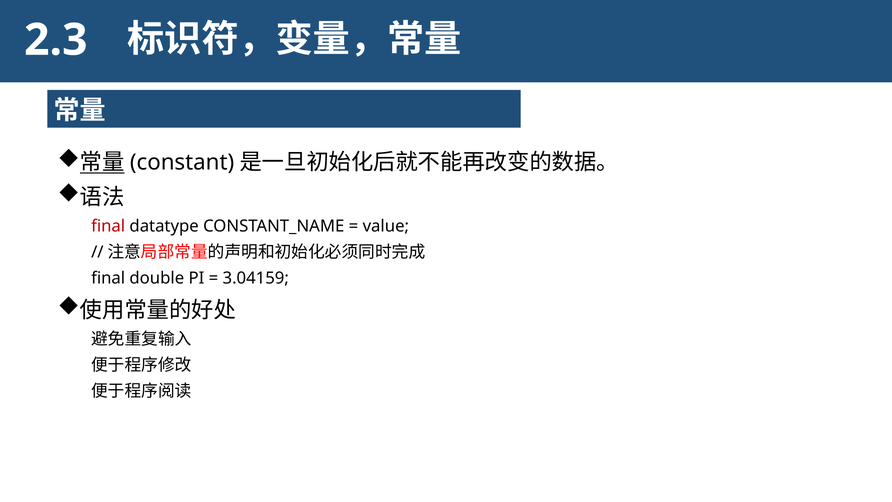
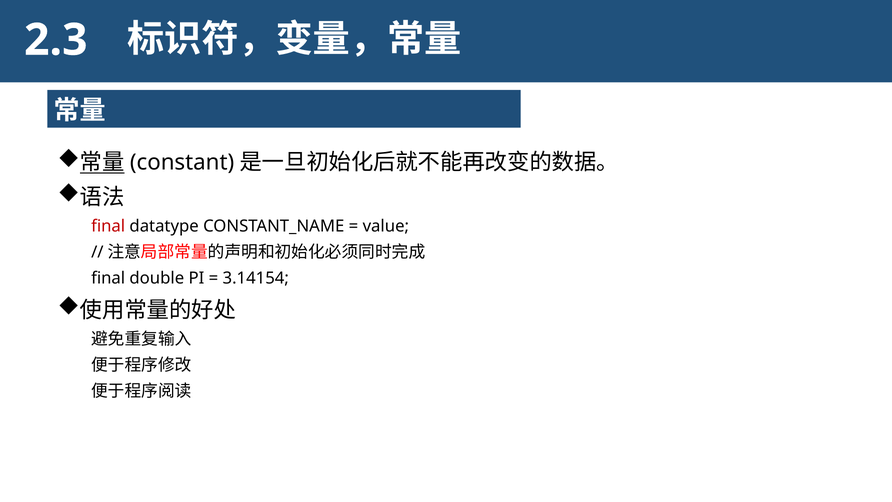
3.04159: 3.04159 -> 3.14154 (256, 278)
